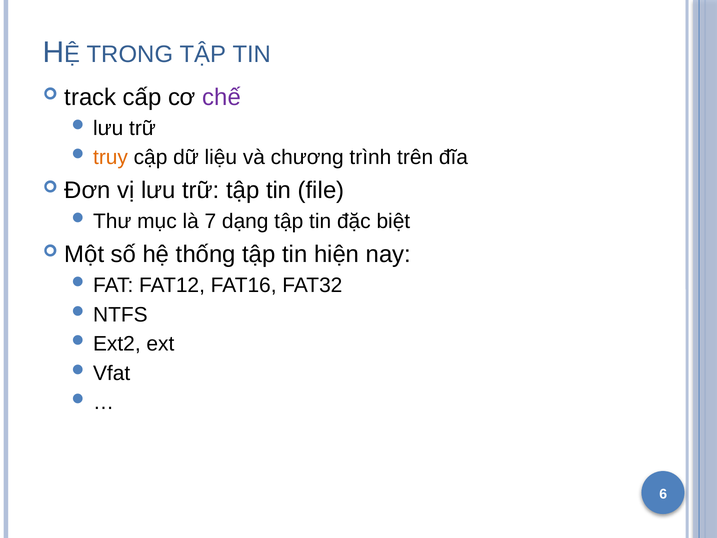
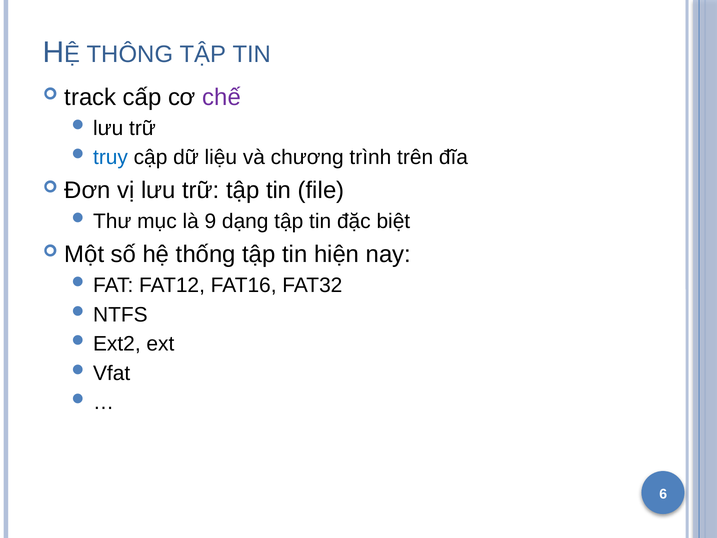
TRONG: TRONG -> THÔNG (130, 54)
truy colour: orange -> blue (111, 157)
7: 7 -> 9 (210, 221)
